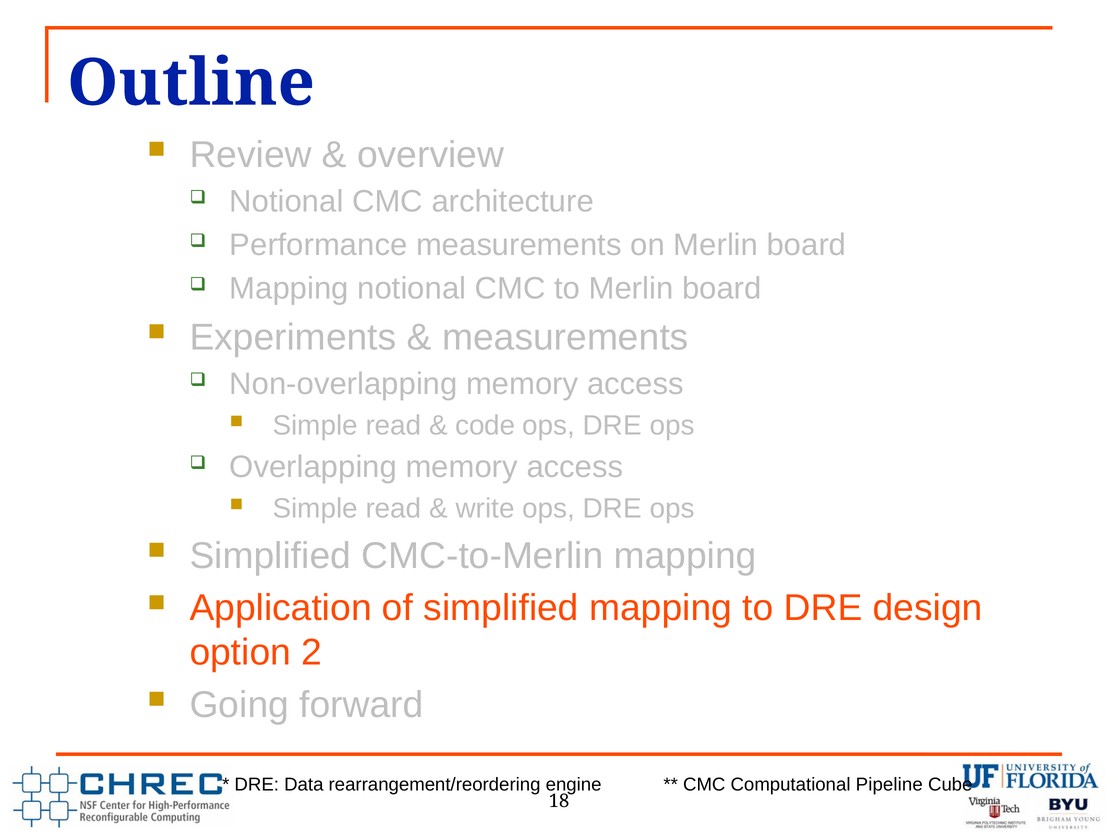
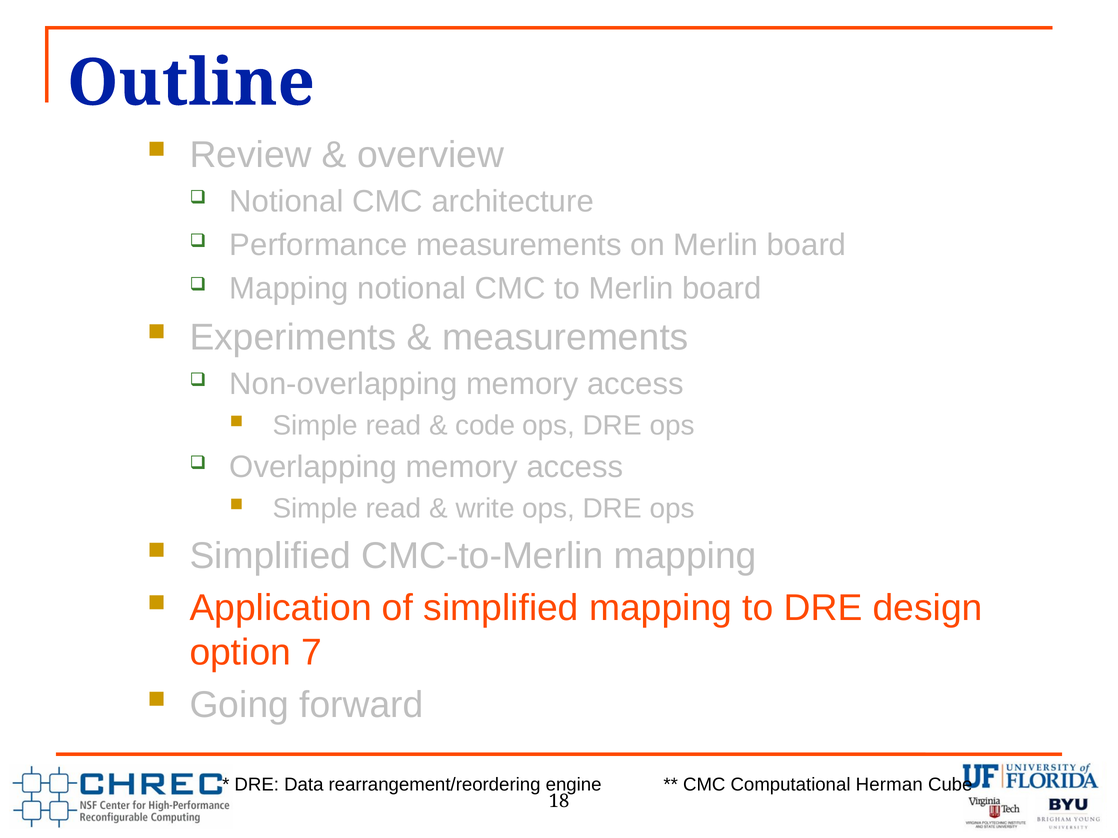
2: 2 -> 7 (312, 653)
Pipeline: Pipeline -> Herman (889, 785)
